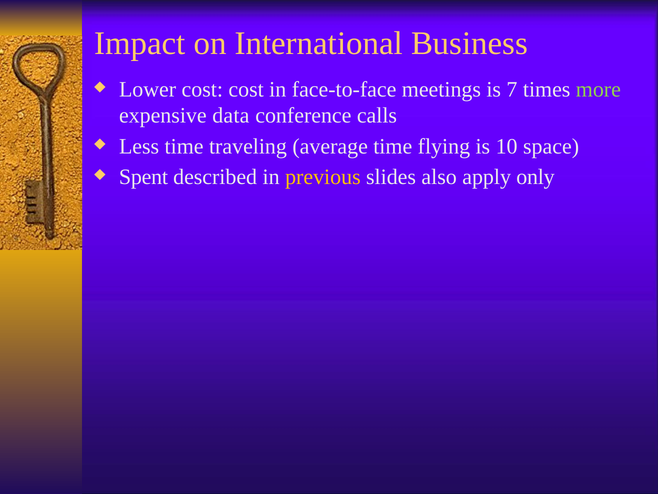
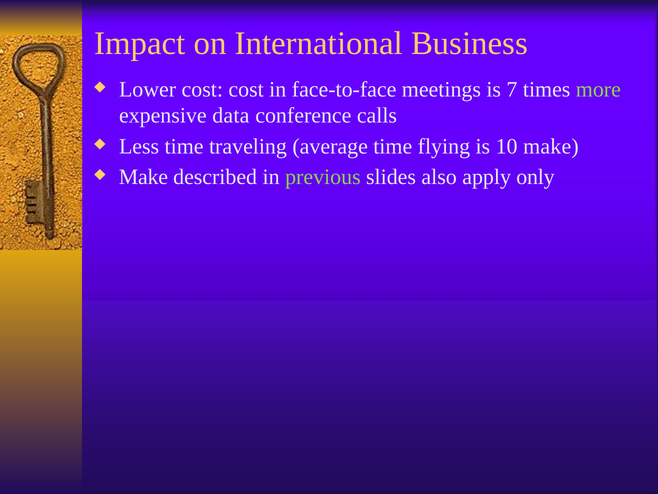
10 space: space -> make (551, 146)
Spent: Spent -> Make (143, 177)
previous colour: yellow -> light green (323, 177)
